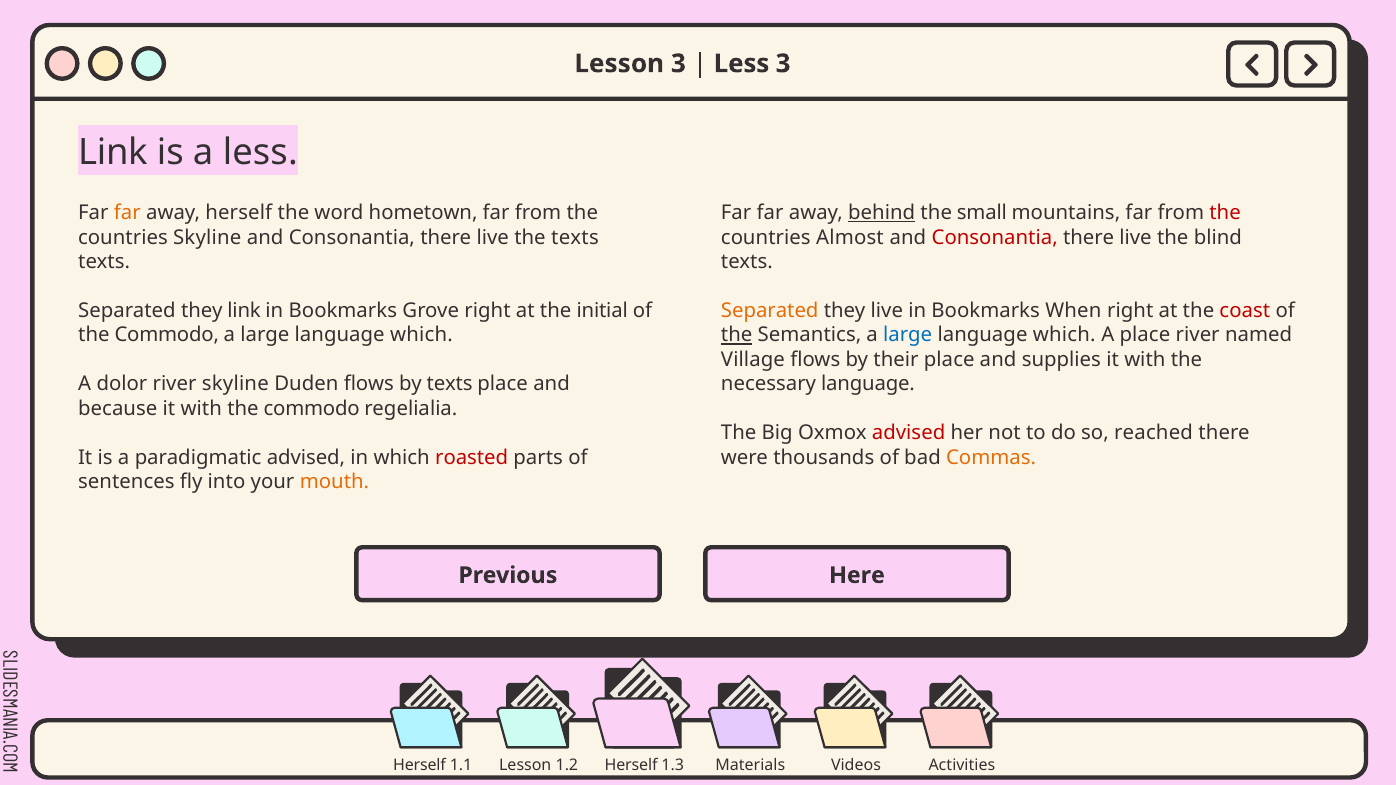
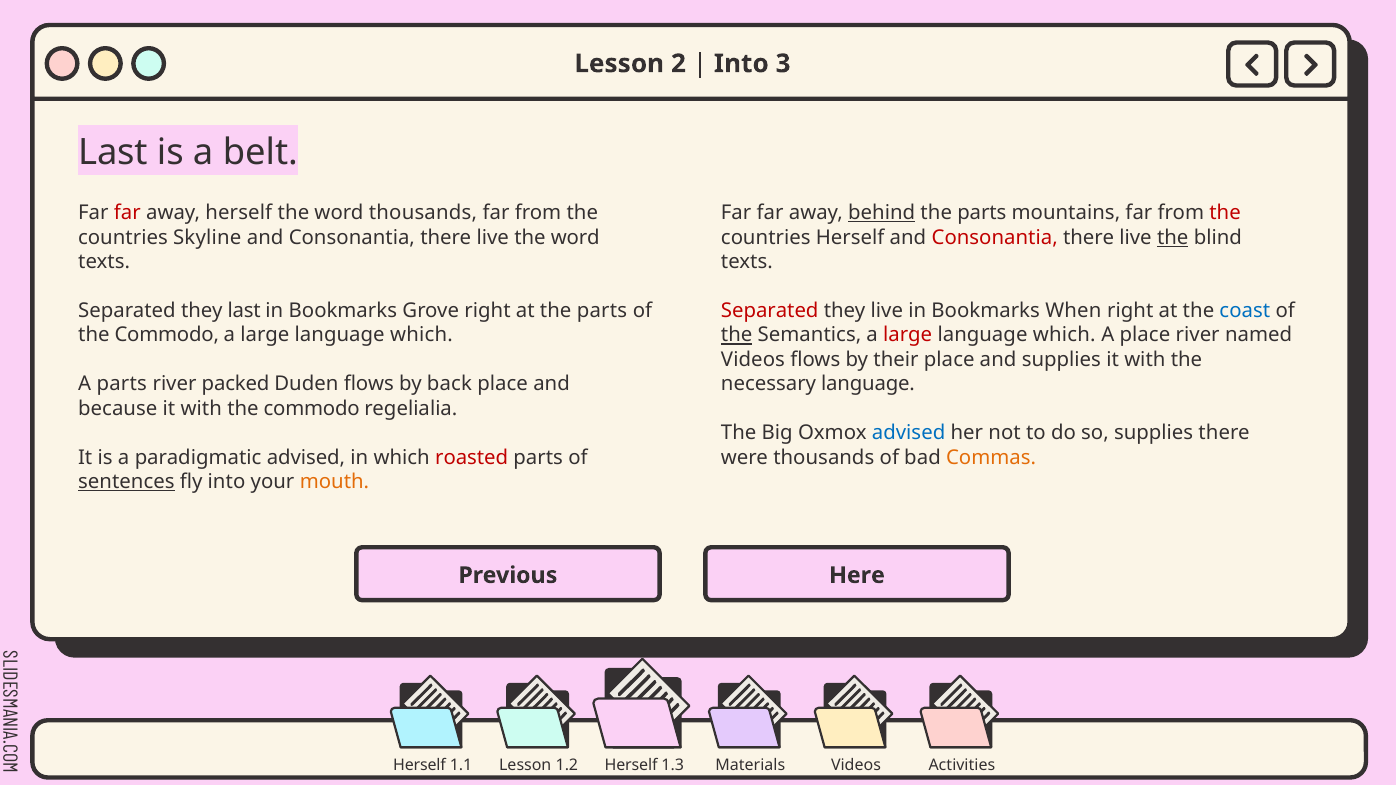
Lesson 3: 3 -> 2 (678, 64)
Less: Less -> Into (741, 64)
Link: Link -> Last (113, 152)
a less: less -> belt (260, 152)
far colour: orange -> red (127, 213)
word hometown: hometown -> thousands (423, 213)
small: small -> parts (982, 213)
live the texts: texts -> word (575, 238)
countries Almost: Almost -> Herself (850, 238)
the underline: none -> present (1173, 238)
they link: link -> last (244, 311)
at the initial: initial -> parts (602, 311)
Separated colour: orange -> red (770, 311)
coast colour: red -> blue (1245, 311)
large colour: blue -> red (908, 335)
Village: Village -> Videos (753, 360)
A dolor: dolor -> parts (122, 384)
river skyline: skyline -> packed (236, 384)
by texts: texts -> back (449, 384)
advised colour: red -> blue (909, 433)
so reached: reached -> supplies (1154, 433)
sentences underline: none -> present (126, 482)
